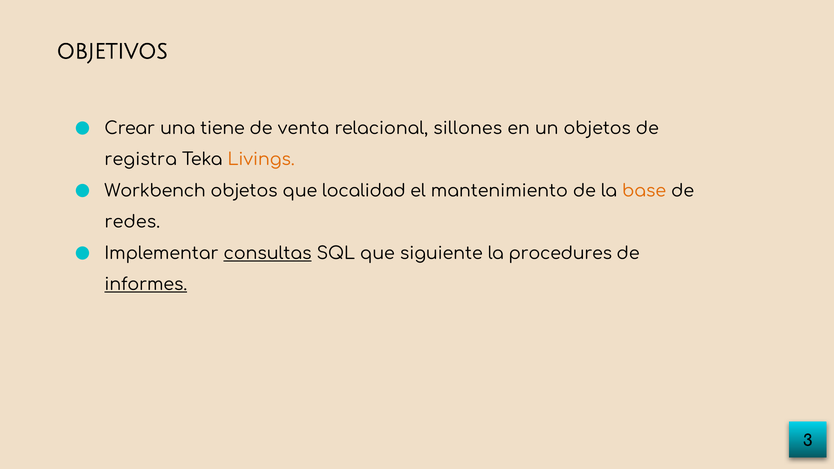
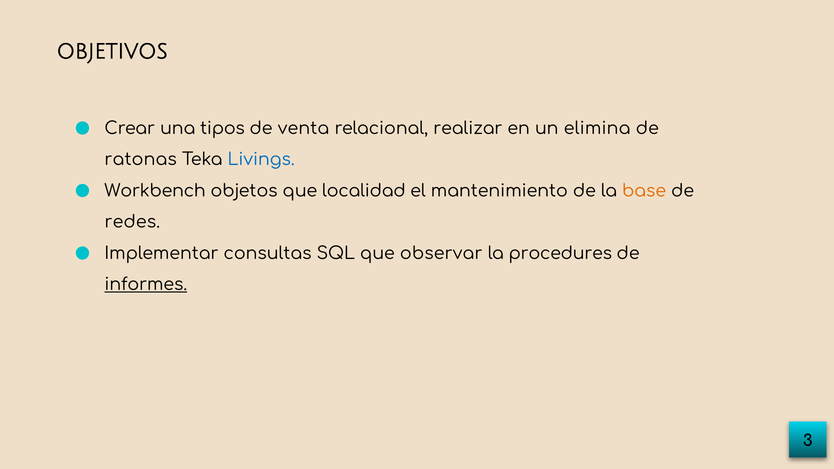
tiene: tiene -> tipos (222, 128)
sillones: sillones -> realizar (468, 128)
un objetos: objetos -> elimina (597, 128)
registra: registra -> ratonas (141, 160)
Livings colour: orange -> blue (261, 160)
consultas underline: present -> none (268, 253)
siguiente: siguiente -> observar (441, 253)
